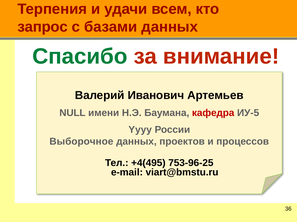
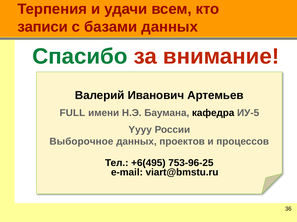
запрос: запрос -> записи (43, 27)
NULL: NULL -> FULL (72, 113)
кафедра colour: red -> black (213, 113)
+4(495: +4(495 -> +6(495 (148, 163)
